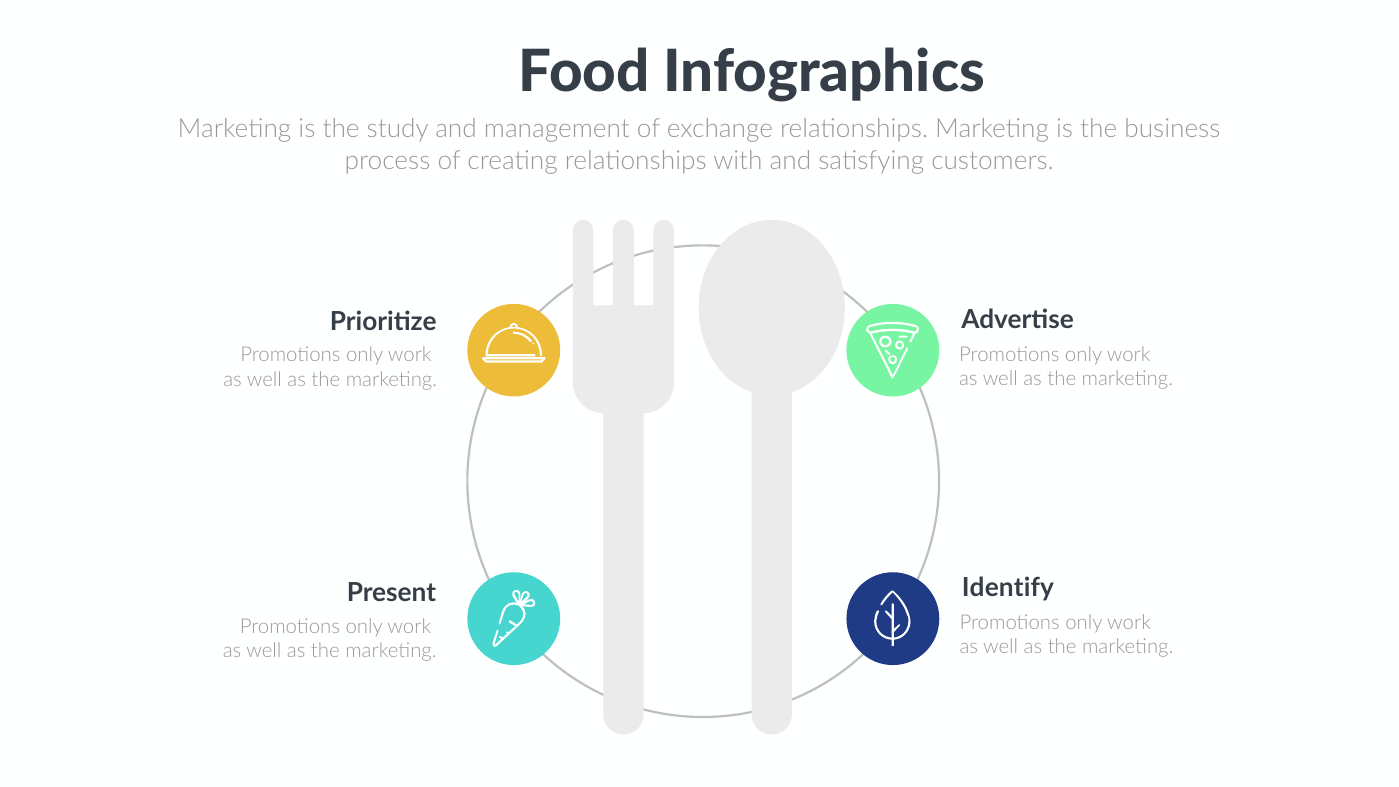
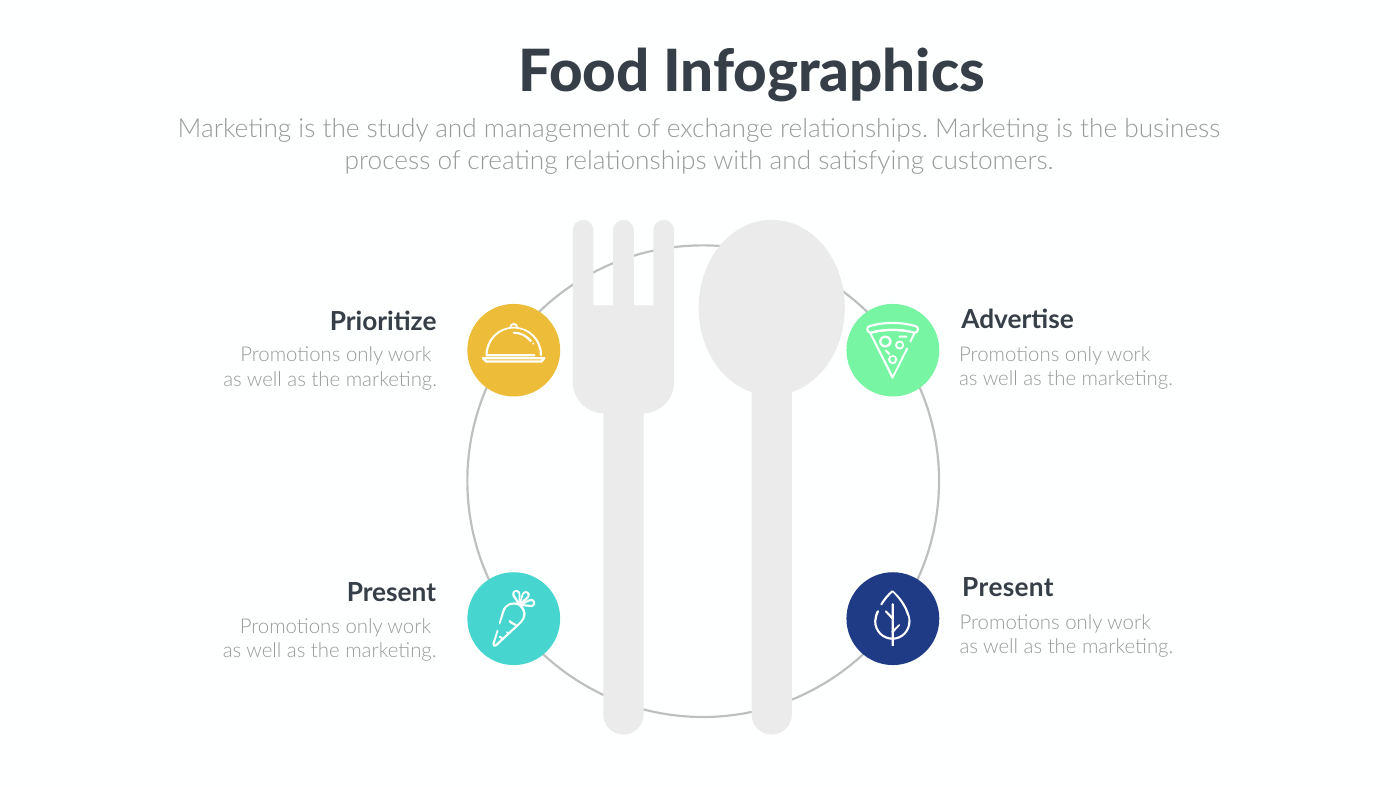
Identify: Identify -> Present (1008, 588)
